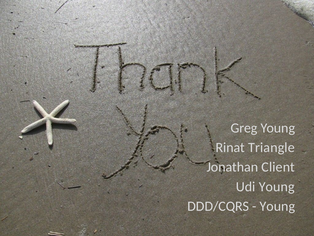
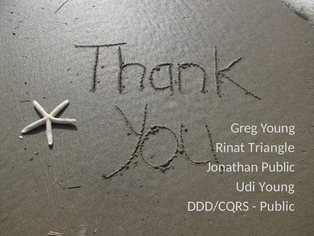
Jonathan Client: Client -> Public (278, 167)
Young: Young -> Public (277, 206)
